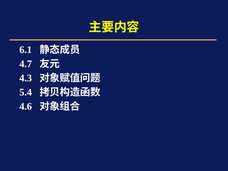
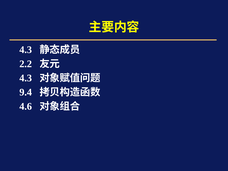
6.1: 6.1 -> 4.3 (26, 50)
4.7: 4.7 -> 2.2 (26, 64)
5.4: 5.4 -> 9.4 (26, 92)
